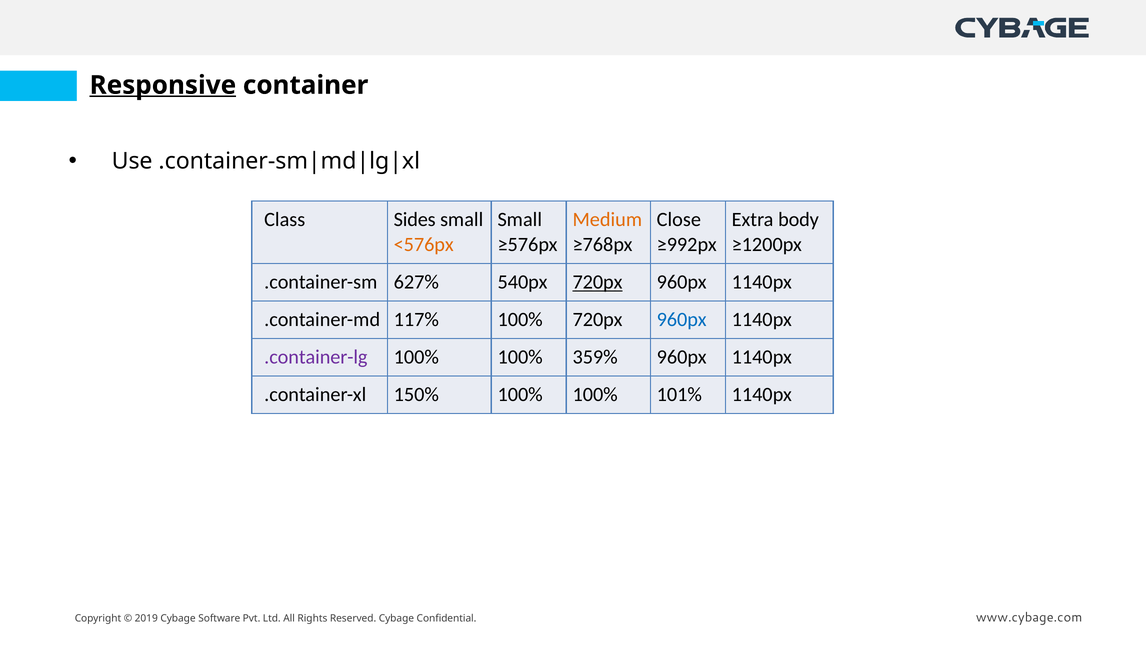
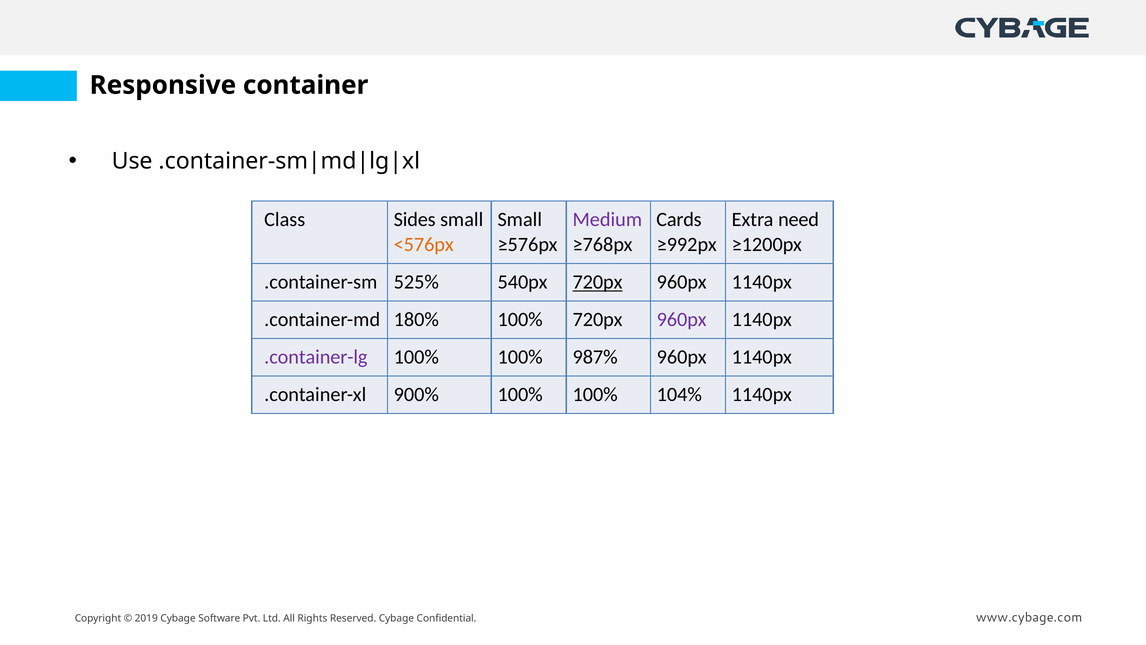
Responsive underline: present -> none (163, 85)
Medium colour: orange -> purple (607, 220)
Close: Close -> Cards (679, 220)
body: body -> need (799, 220)
627%: 627% -> 525% (416, 282)
117%: 117% -> 180% (416, 320)
960px colour: blue -> purple (682, 320)
359%: 359% -> 987% (595, 357)
150%: 150% -> 900% (416, 395)
101%: 101% -> 104% (679, 395)
